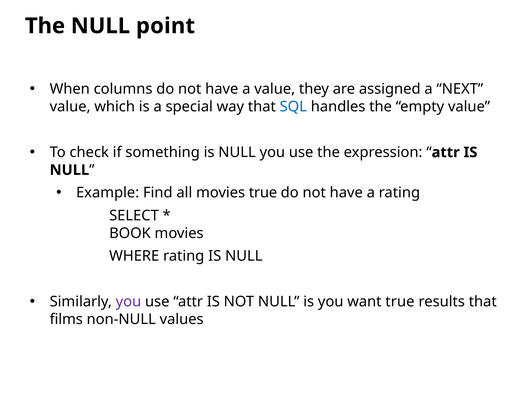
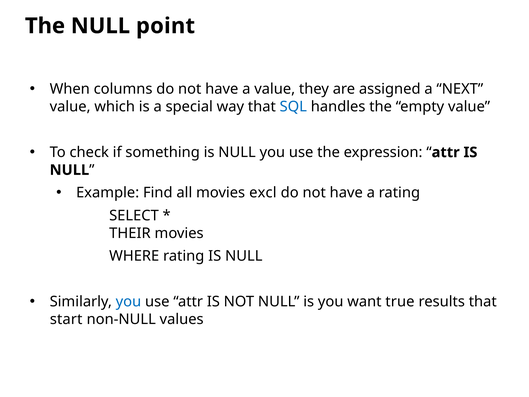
movies true: true -> excl (263, 193)
BOOK: BOOK -> THEIR (130, 233)
you colour: purple -> blue (128, 301)
films: films -> start (66, 319)
